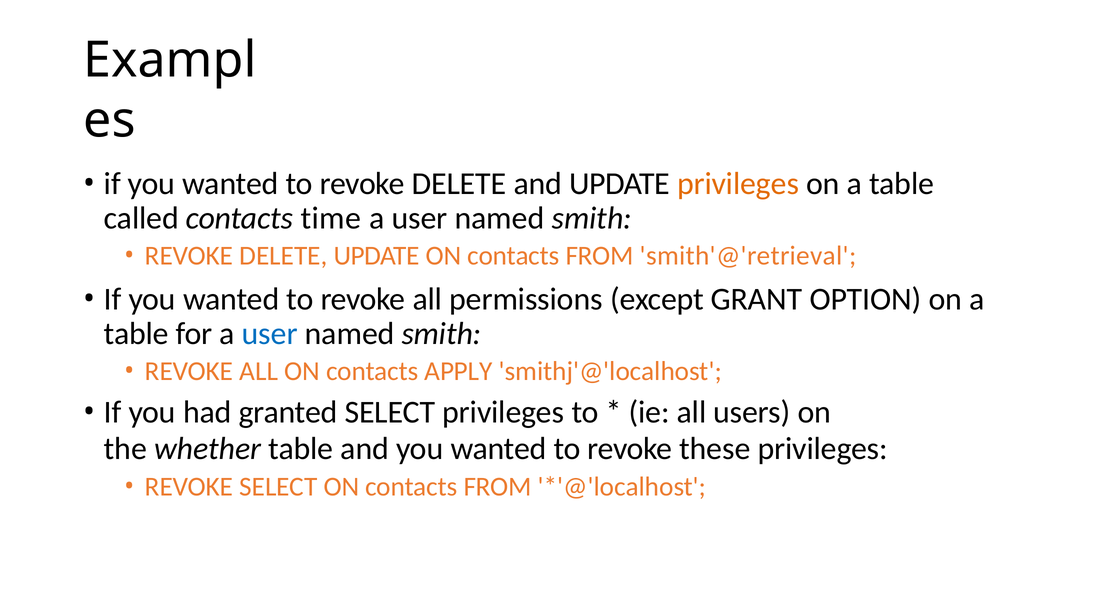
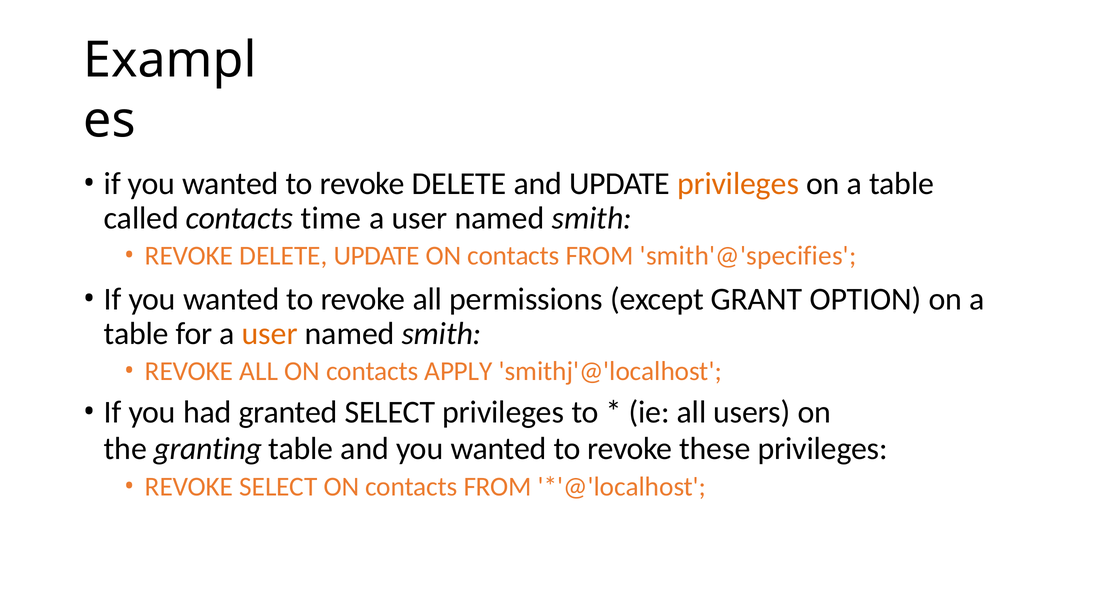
smith'@'retrieval: smith'@'retrieval -> smith'@'specifies (748, 256)
user colour: blue -> orange (270, 334)
whether: whether -> granting (208, 449)
